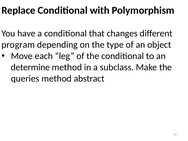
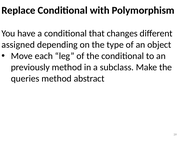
program: program -> assigned (18, 45)
determine: determine -> previously (30, 67)
